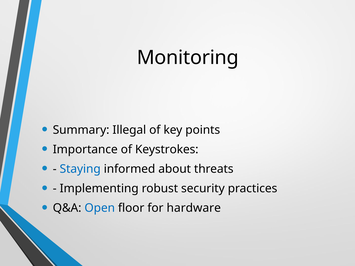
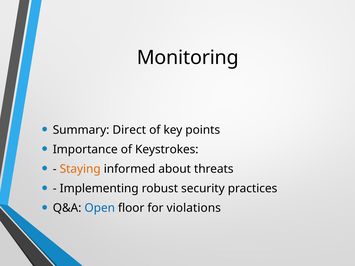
Illegal: Illegal -> Direct (129, 130)
Staying colour: blue -> orange (80, 169)
hardware: hardware -> violations (194, 208)
